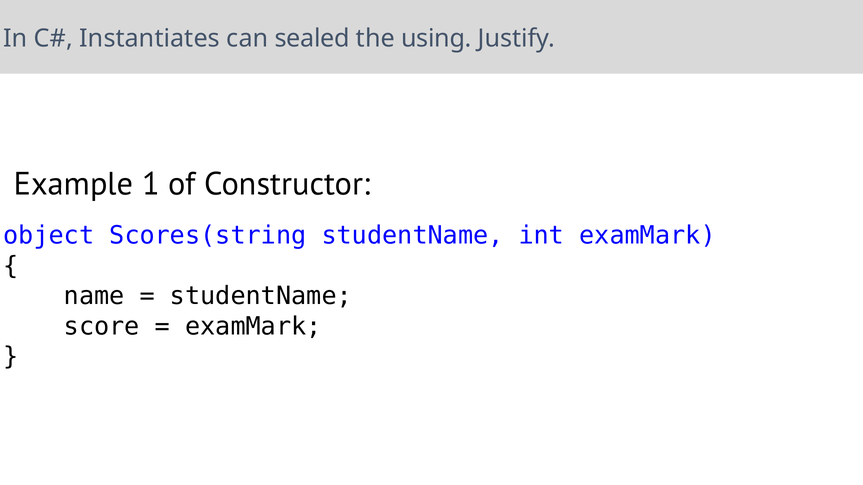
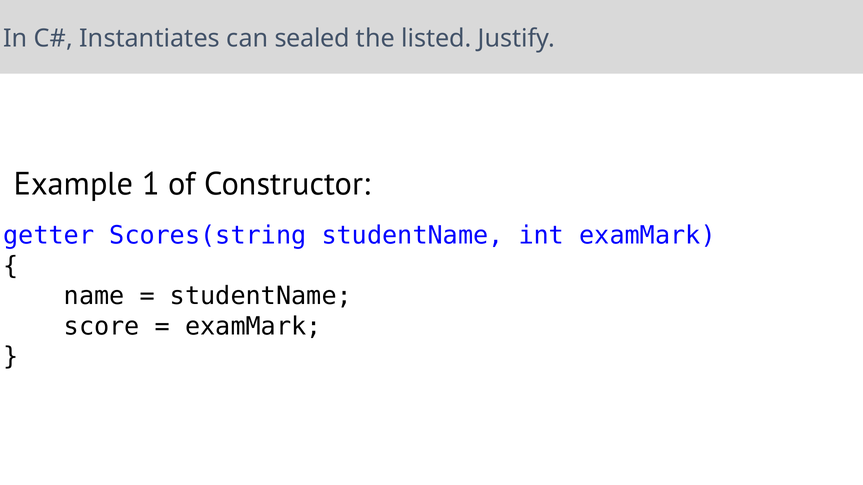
using: using -> listed (436, 39)
object: object -> getter (49, 236)
